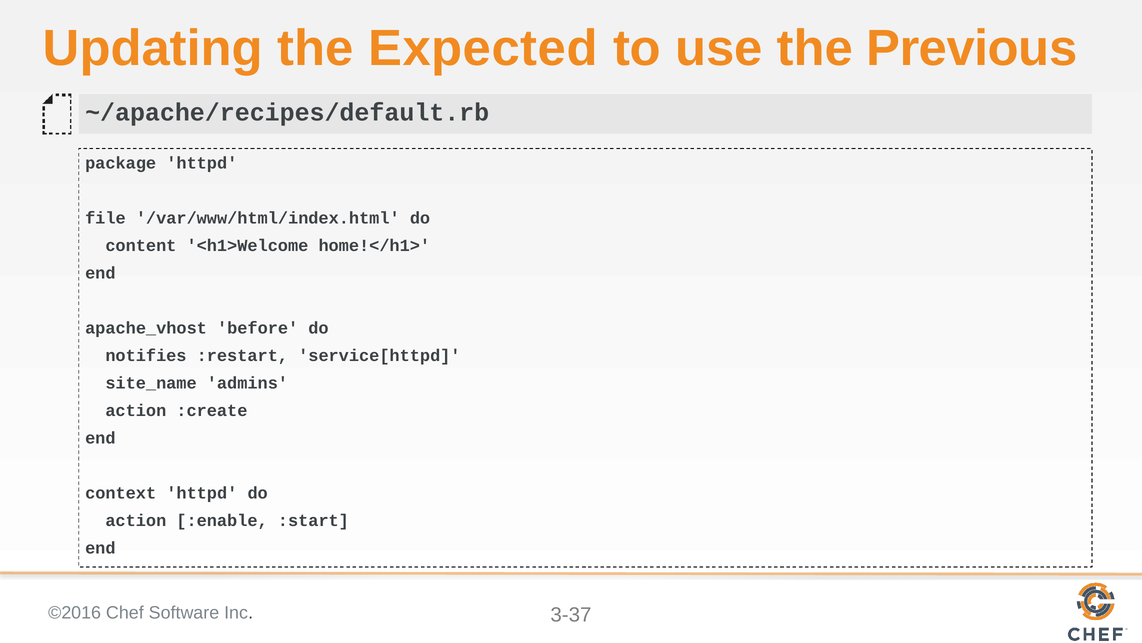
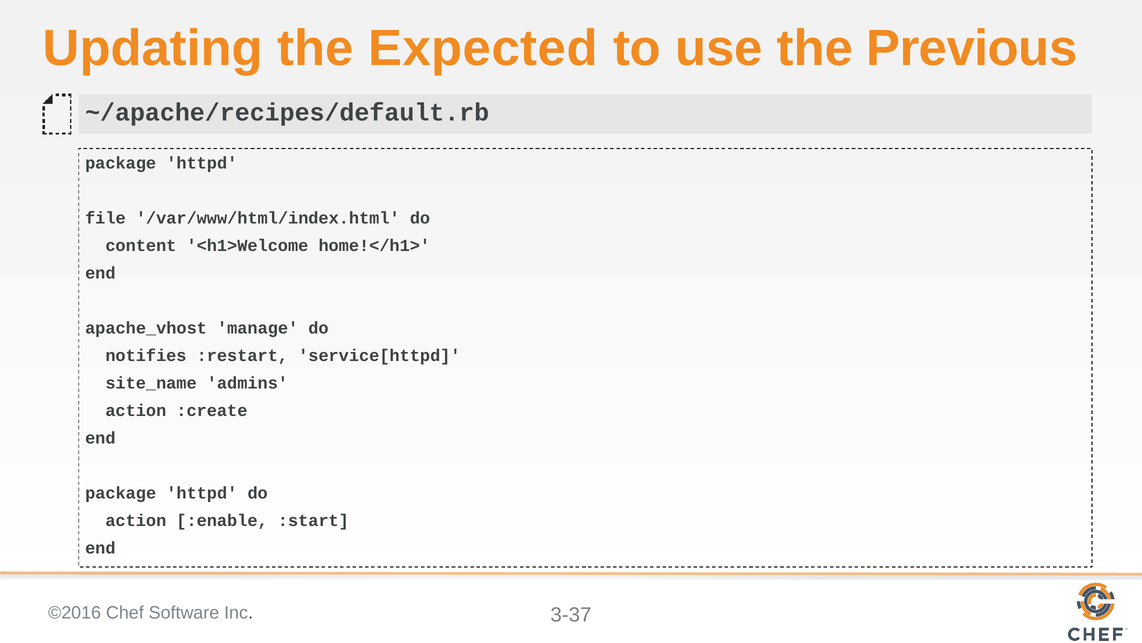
before: before -> manage (258, 328)
context: context -> package (121, 493)
